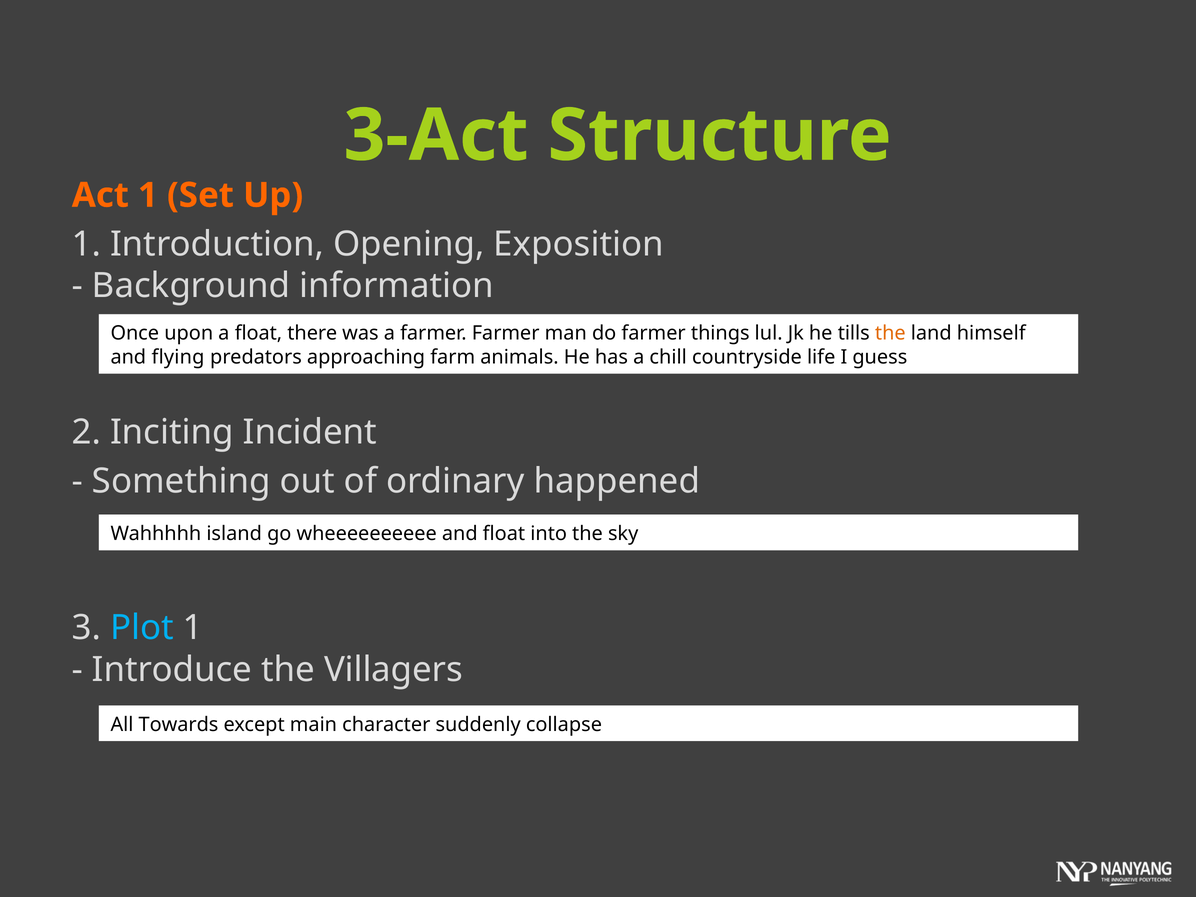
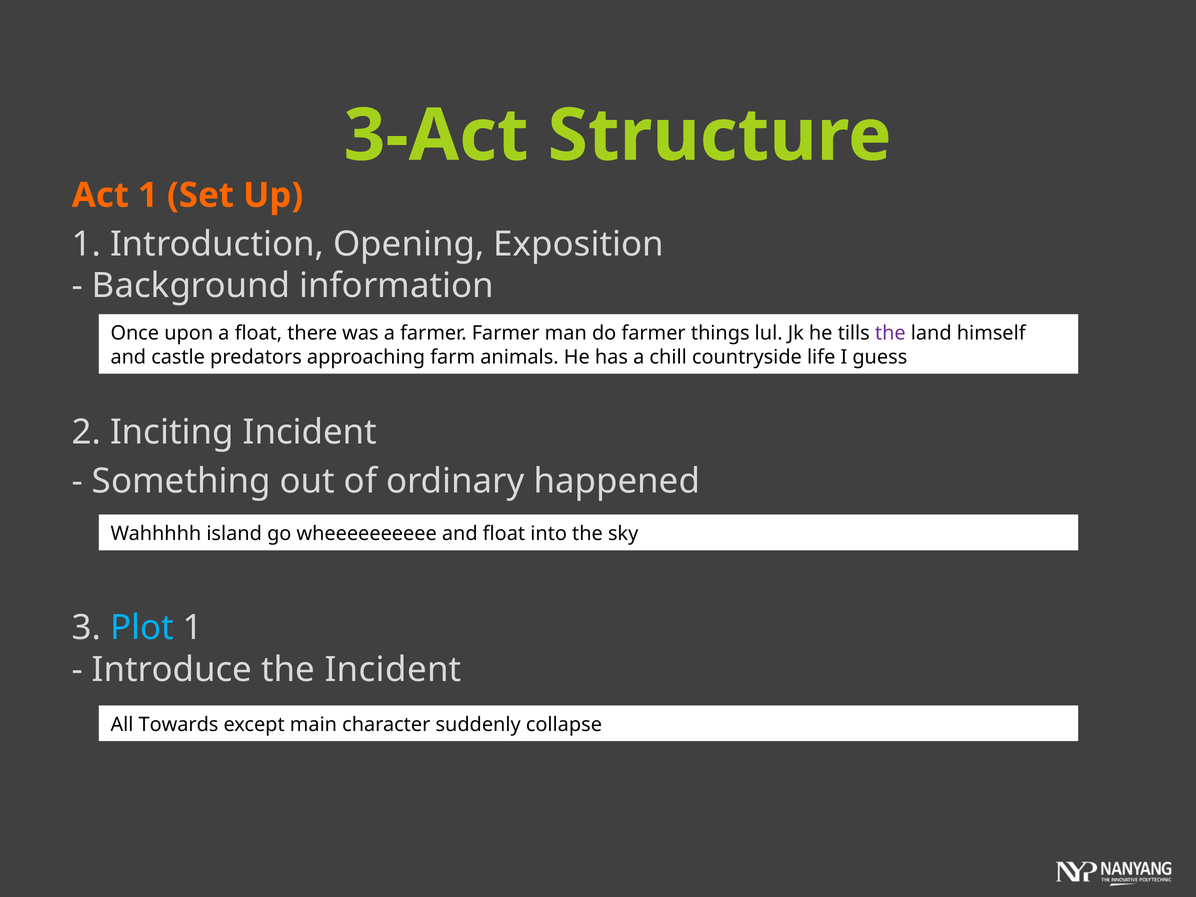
the colour: orange -> purple (890, 333)
flying: flying -> castle (178, 357)
the Villagers: Villagers -> Incident (393, 670)
